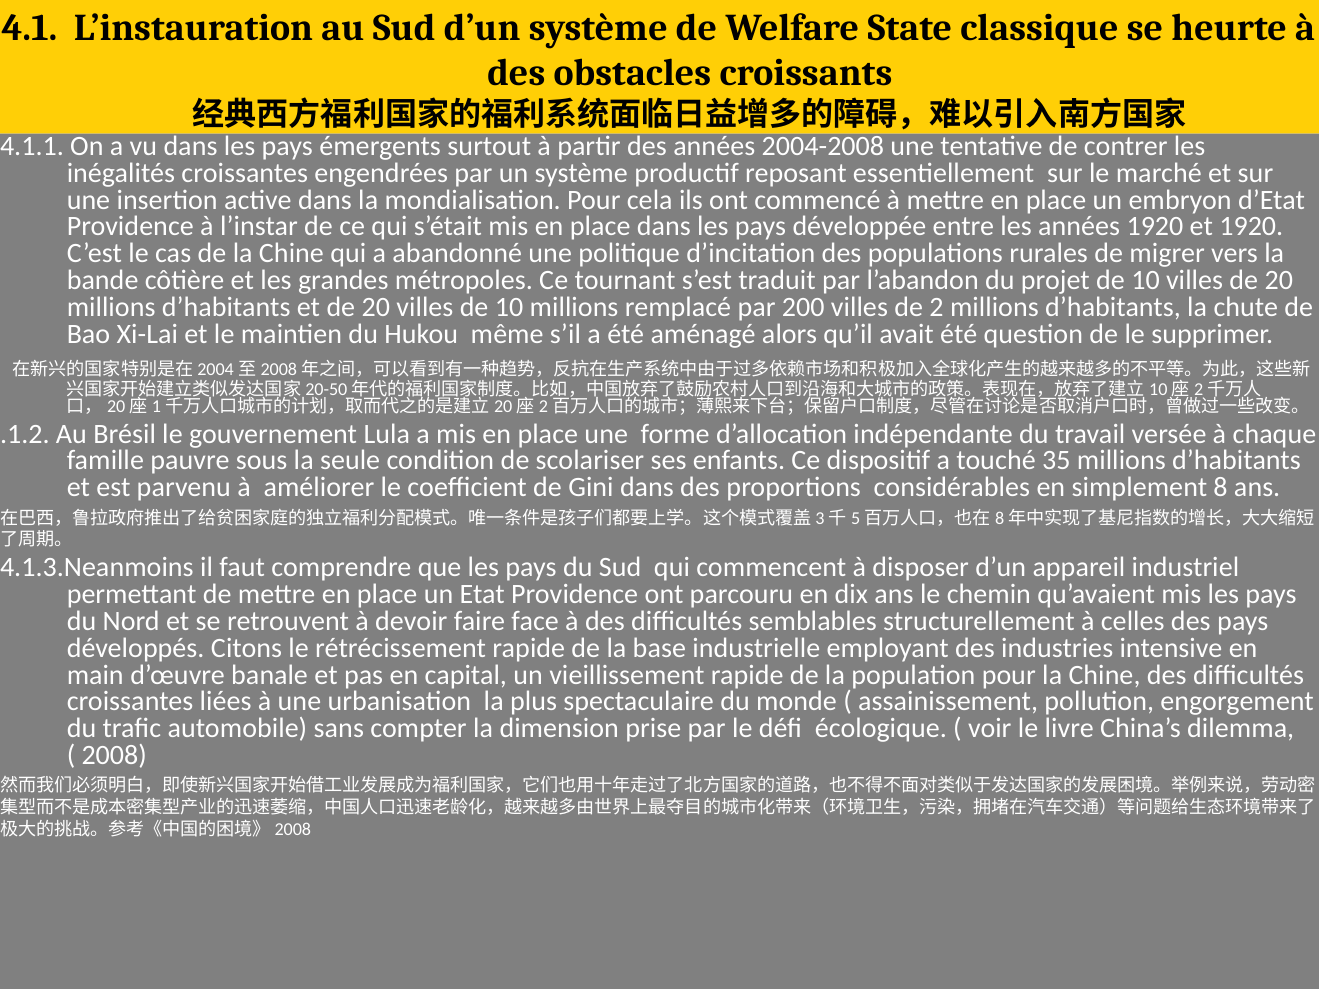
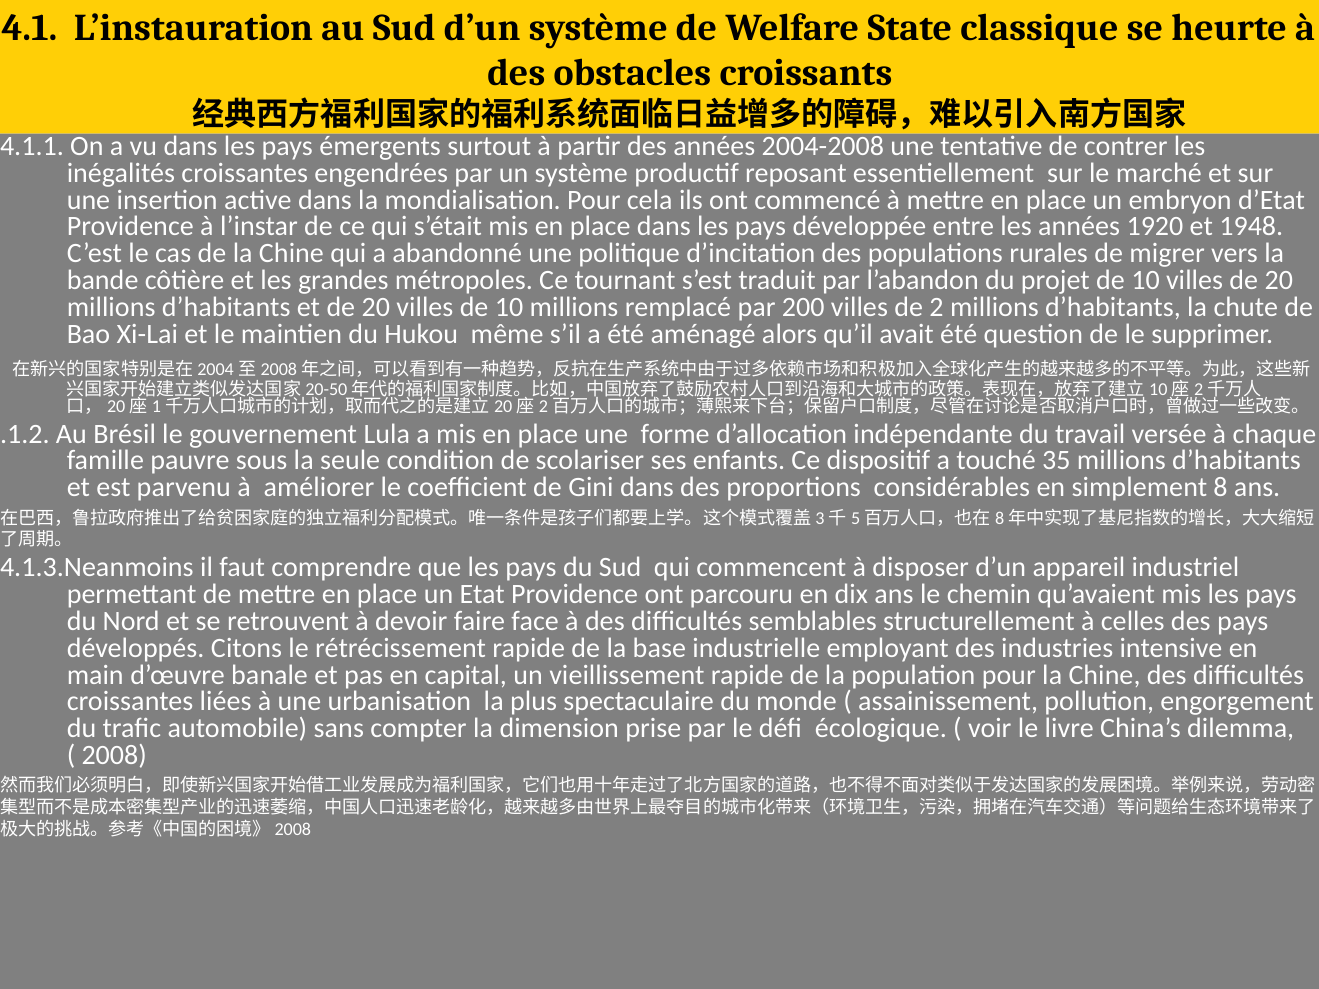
et 1920: 1920 -> 1948 (1251, 227)
